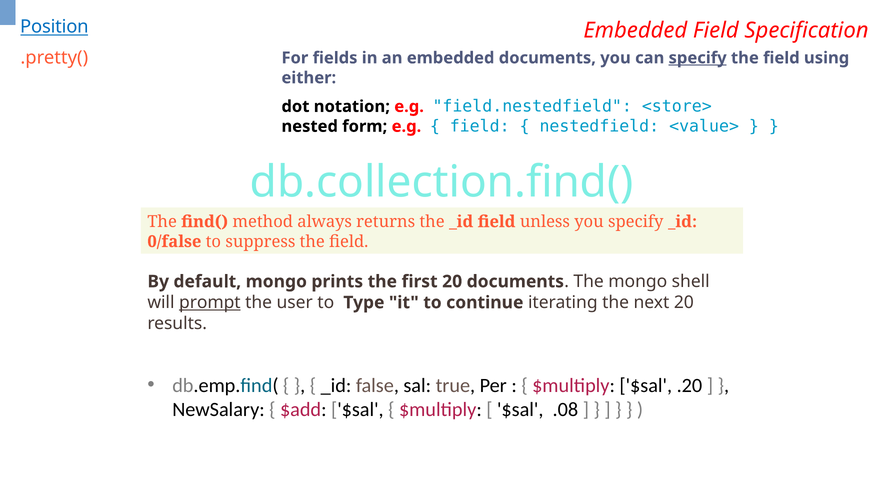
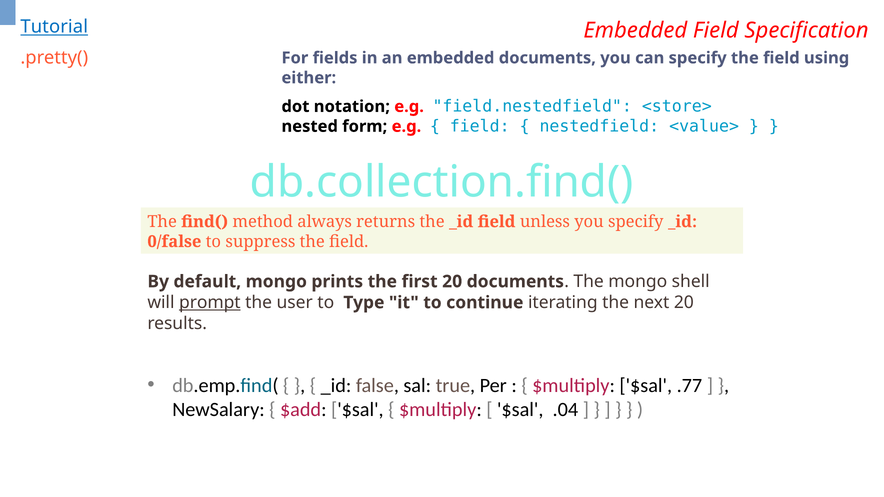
Position: Position -> Tutorial (54, 27)
specify underline: present -> none (698, 58)
.20: .20 -> .77 (689, 386)
.08: .08 -> .04 (565, 410)
